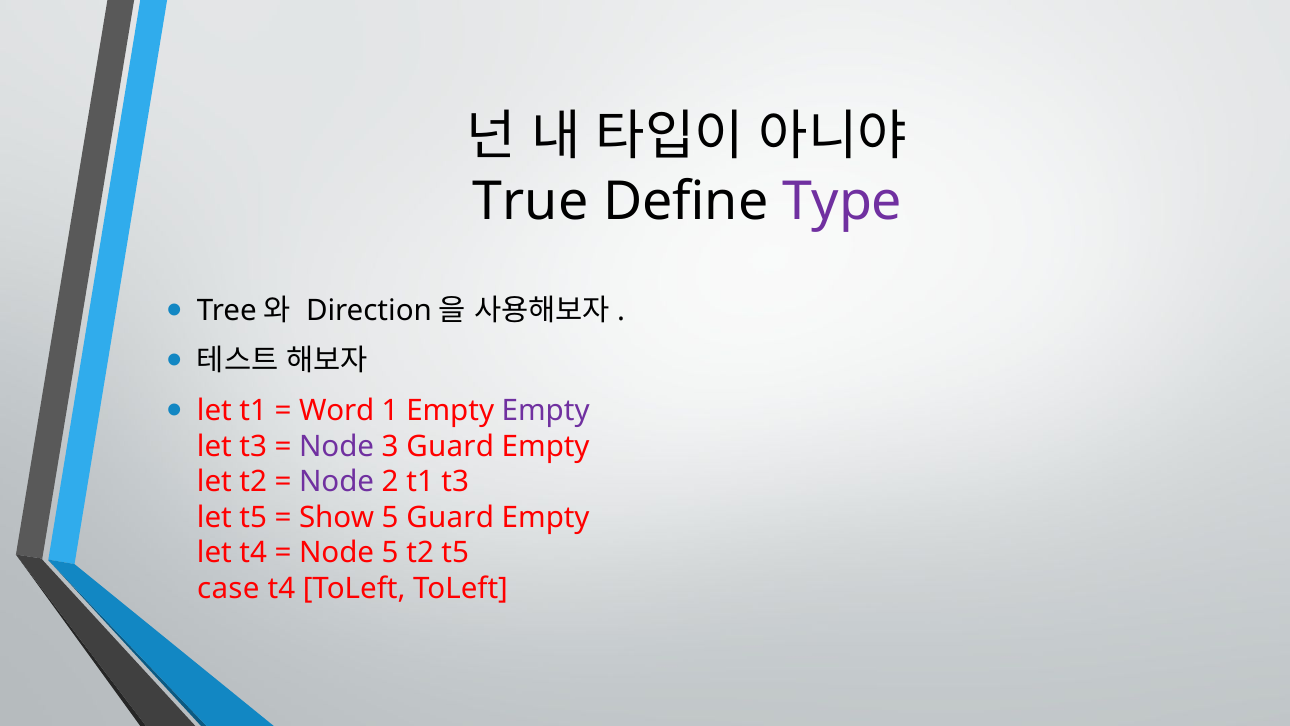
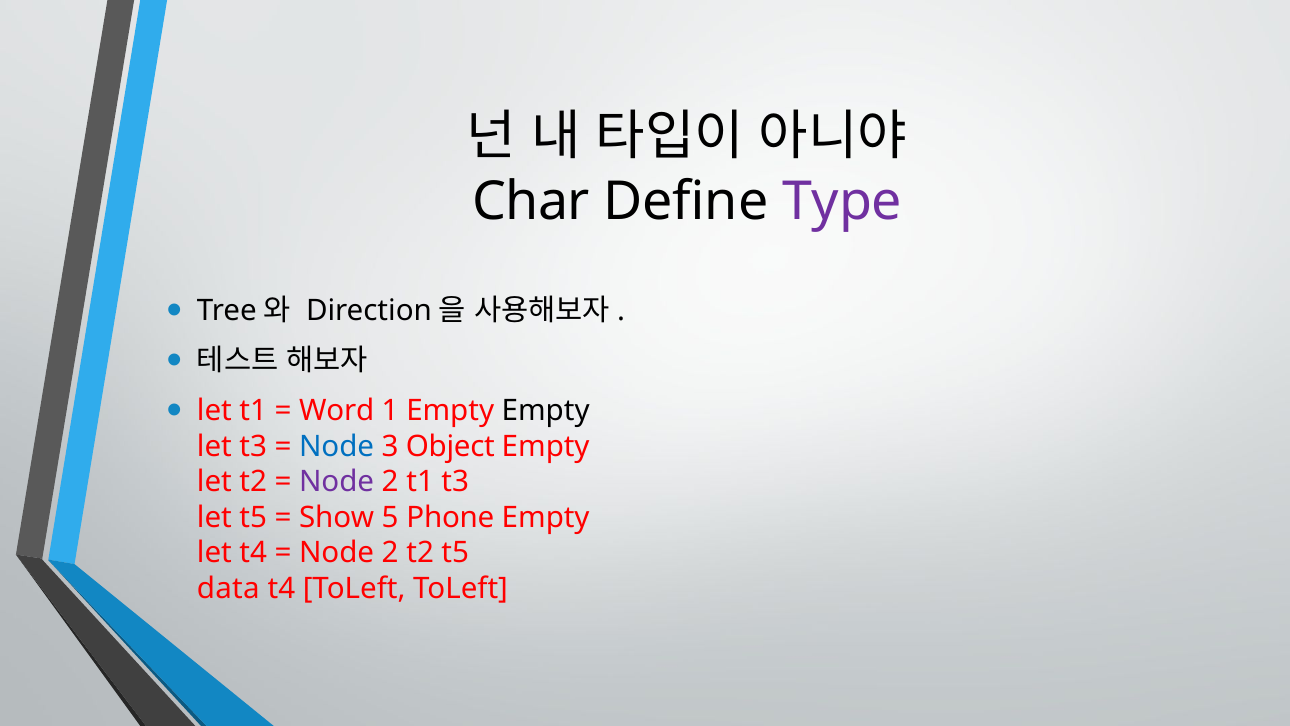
True: True -> Char (531, 201)
Empty colour: purple -> black (546, 411)
Node colour: purple -> blue (337, 446)
3 Guard: Guard -> Object (450, 446)
5 Guard: Guard -> Phone (450, 517)
5: 5 -> 2 (390, 553)
case: case -> data (228, 588)
